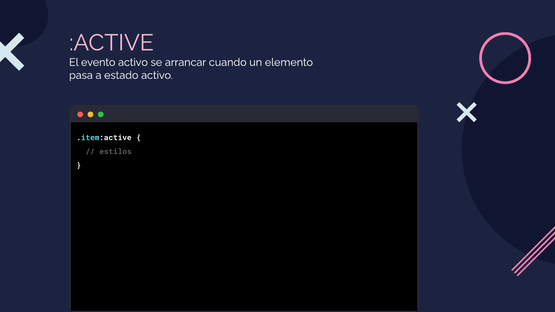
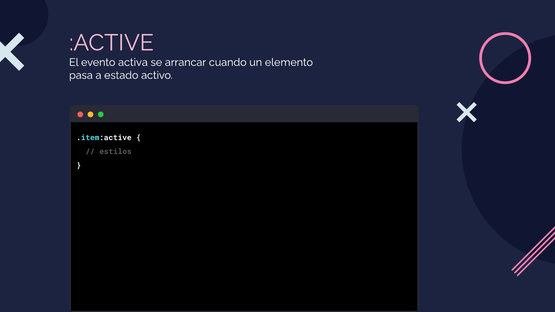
evento activo: activo -> activa (133, 62)
